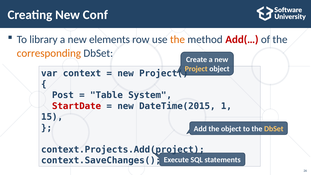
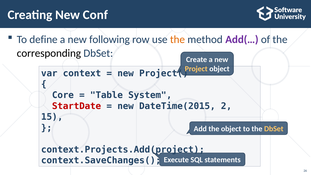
library: library -> define (43, 39)
elements: elements -> following (110, 39)
Add(… colour: red -> purple (242, 39)
corresponding colour: orange -> black (49, 53)
Post: Post -> Core (63, 95)
1: 1 -> 2 (226, 106)
